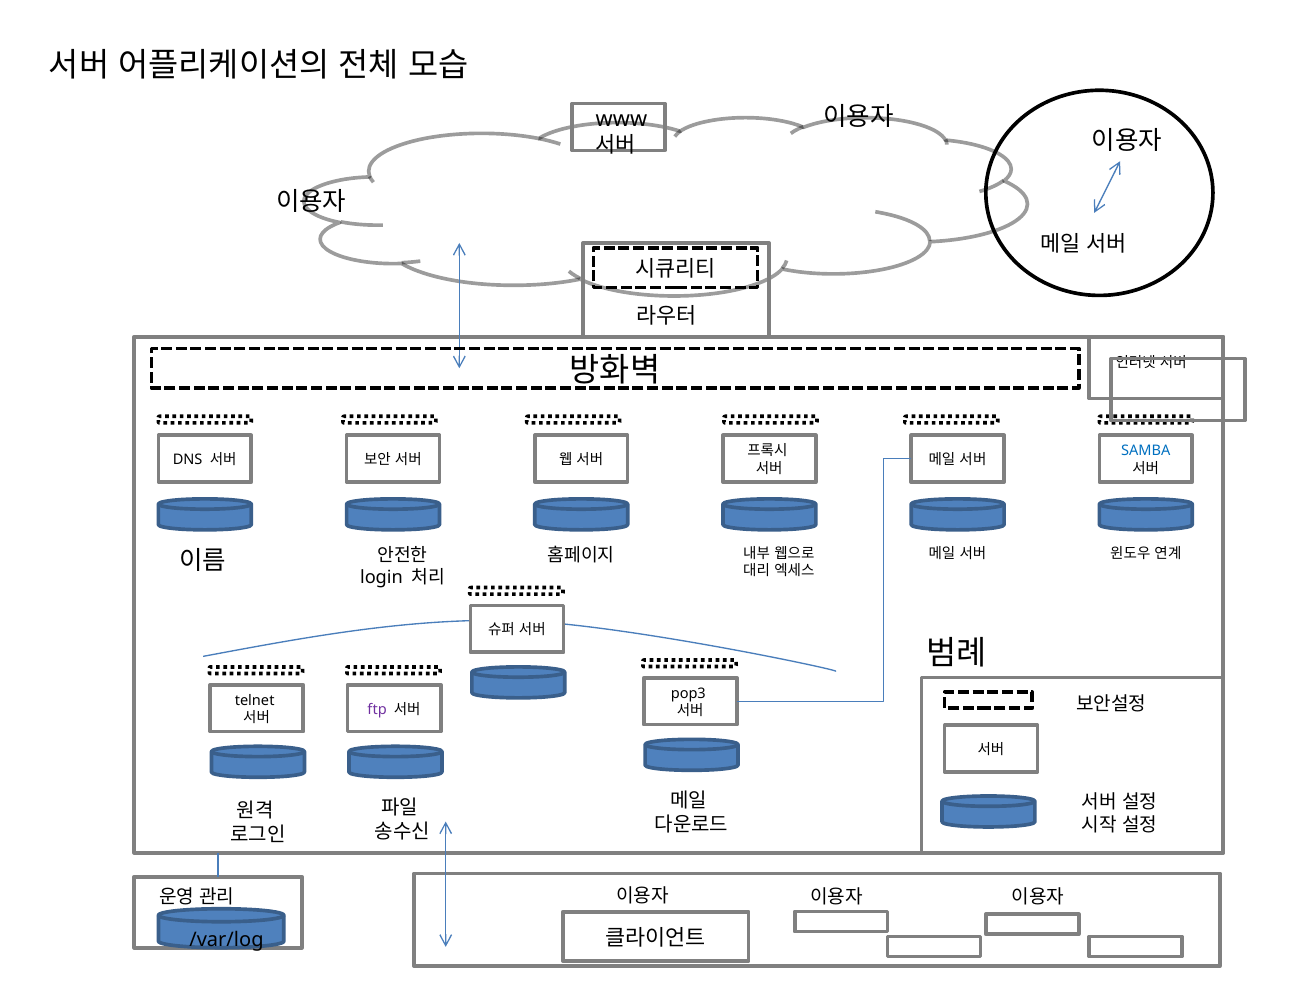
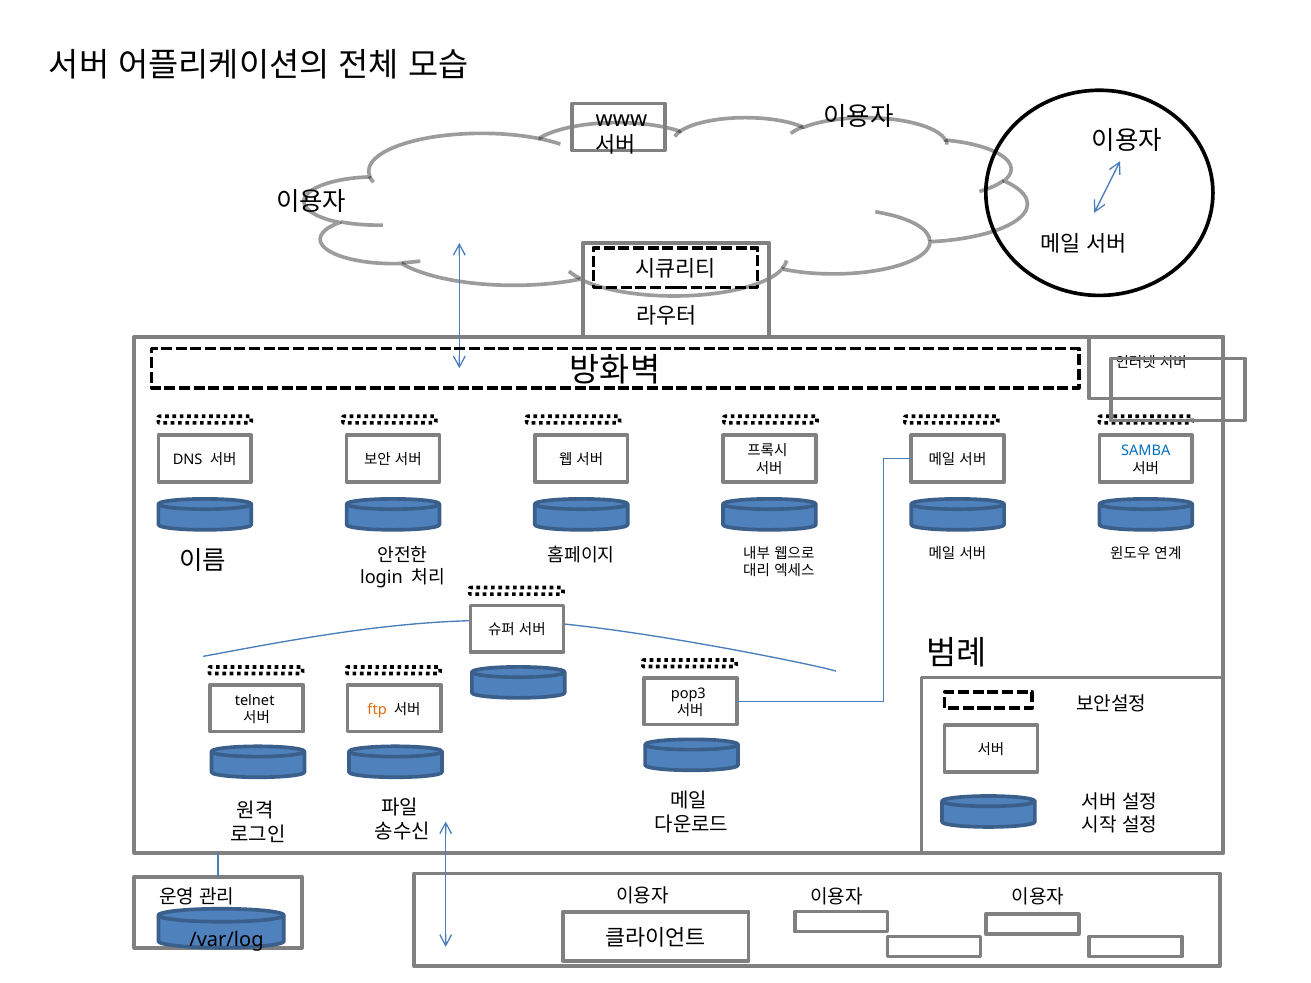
ftp colour: purple -> orange (377, 709)
